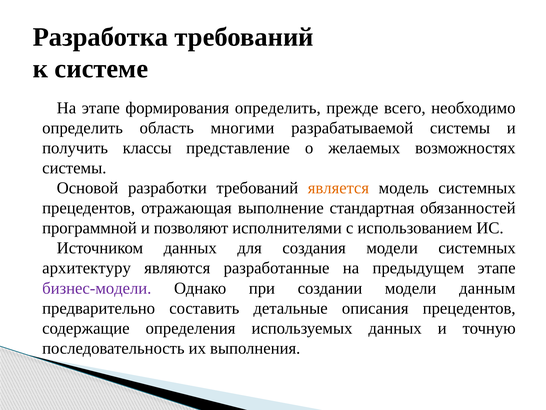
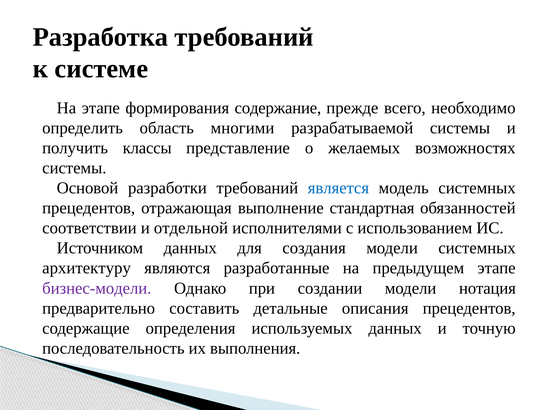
формирования определить: определить -> содержание (278, 108)
является colour: orange -> blue (338, 188)
программной: программной -> соответствии (89, 228)
позволяют: позволяют -> отдельной (191, 228)
данным: данным -> нотация (487, 288)
